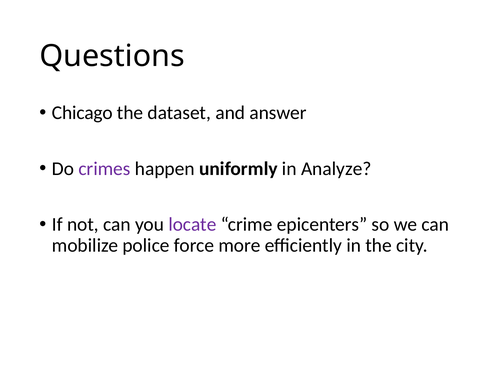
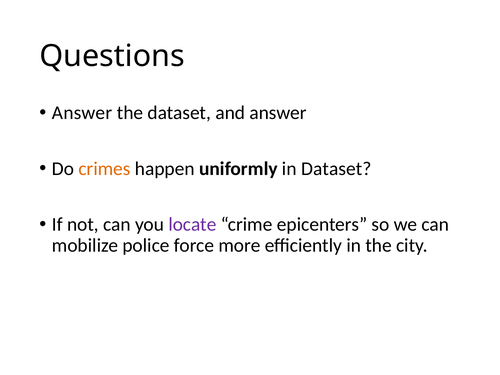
Chicago: Chicago -> Answer (82, 113)
crimes colour: purple -> orange (104, 169)
in Analyze: Analyze -> Dataset (336, 169)
